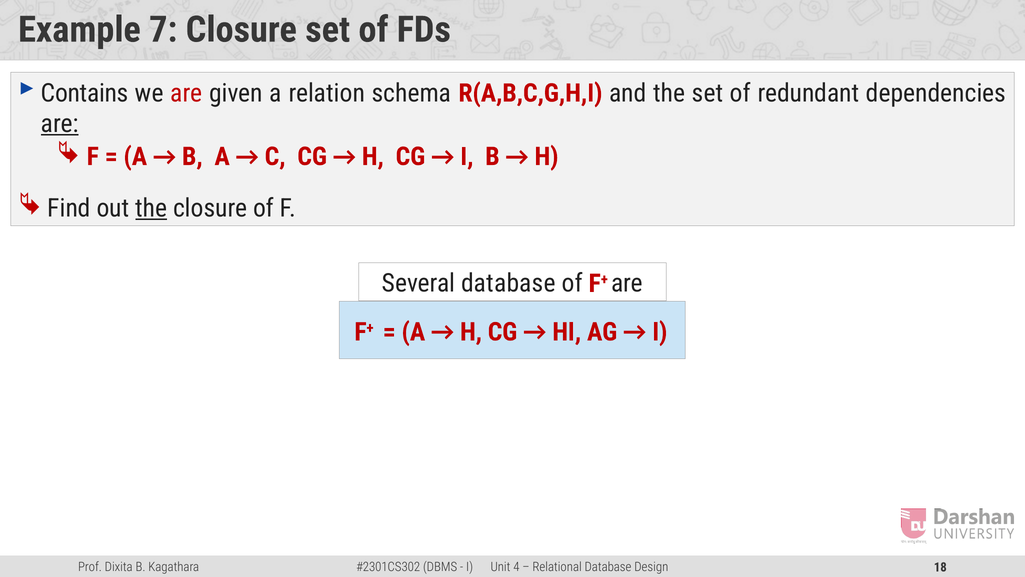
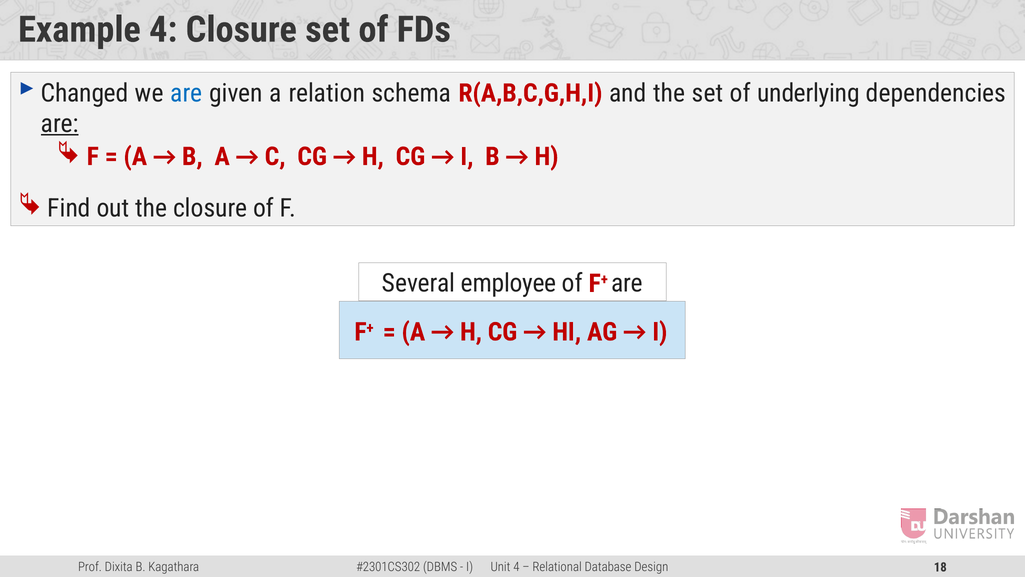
Example 7: 7 -> 4 (163, 30)
Contains: Contains -> Changed (85, 93)
are colour: red -> blue (186, 93)
redundant: redundant -> underlying (808, 93)
the underline: present -> none (151, 208)
Several database: database -> employee (509, 283)
